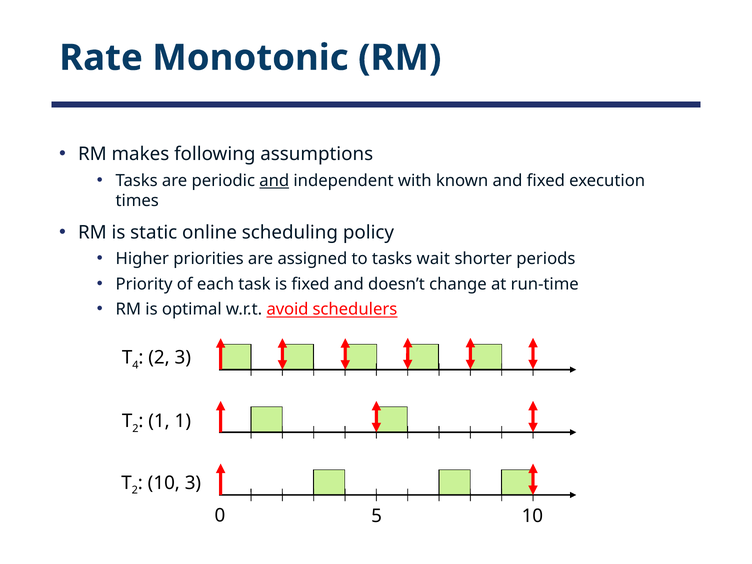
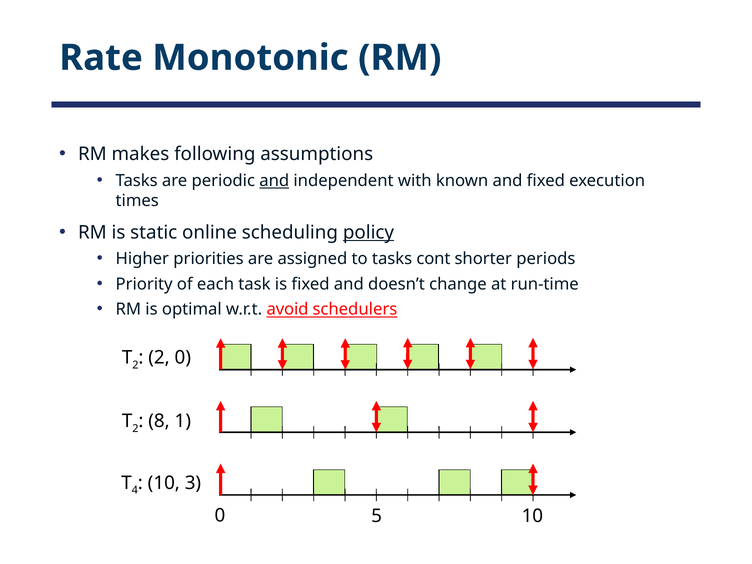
policy underline: none -> present (368, 233)
wait: wait -> cont (433, 259)
4: 4 -> 2 (135, 365)
2 3: 3 -> 0 (183, 358)
1: 1 -> 8 (159, 421)
2: 2 -> 4 (135, 490)
